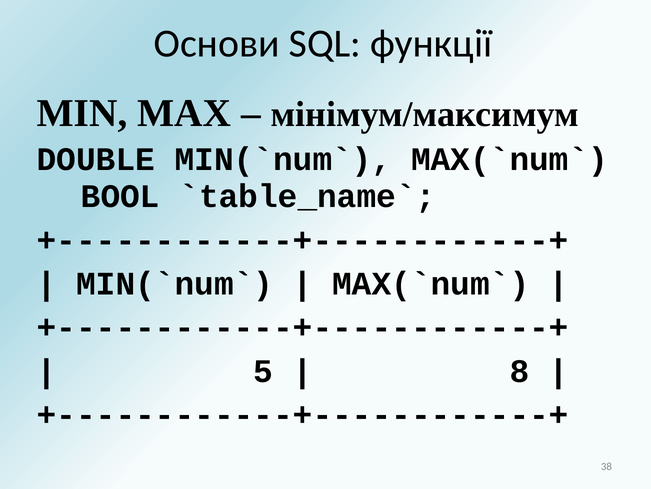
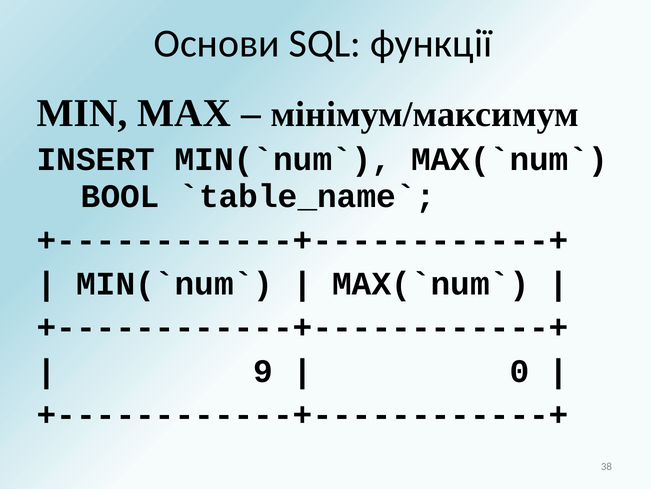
DOUBLE: DOUBLE -> INSERT (96, 159)
5: 5 -> 9 (263, 371)
8: 8 -> 0 (519, 371)
